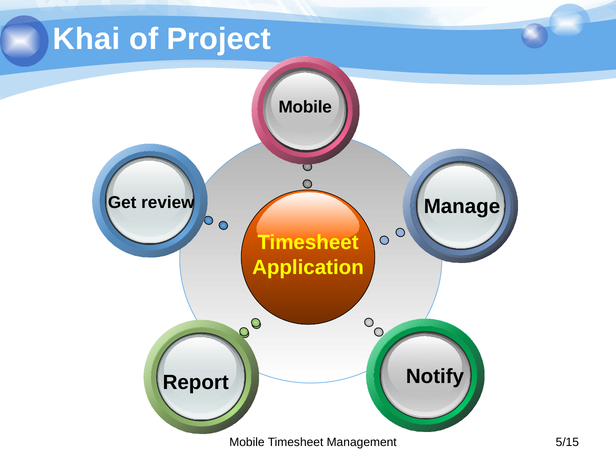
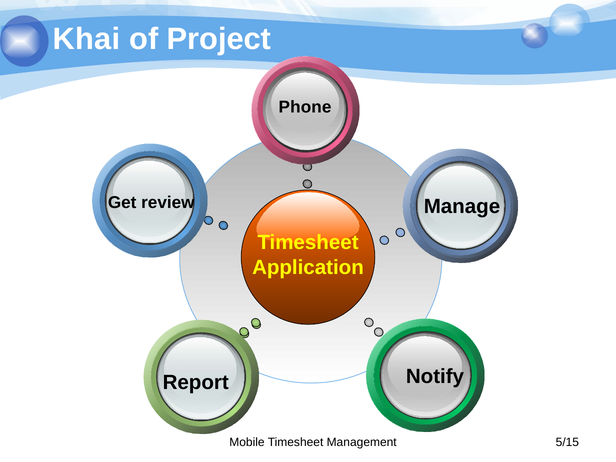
Mobile: Mobile -> Phone (305, 107)
